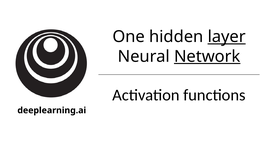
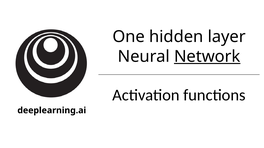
layer underline: present -> none (227, 37)
